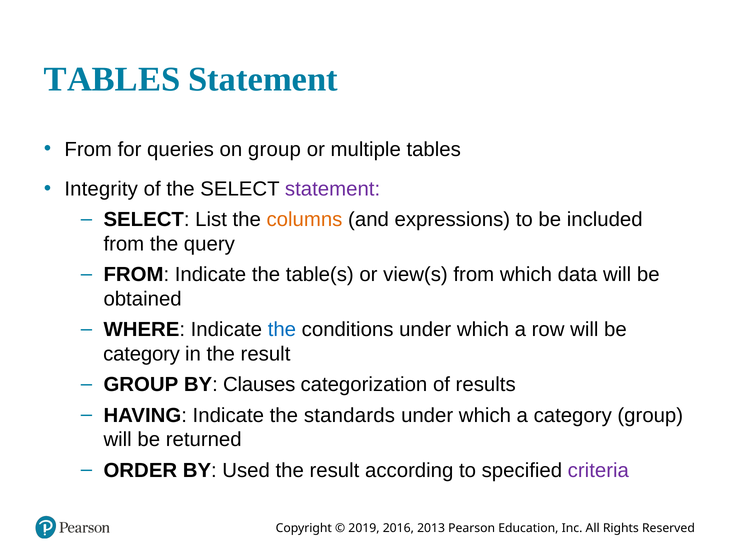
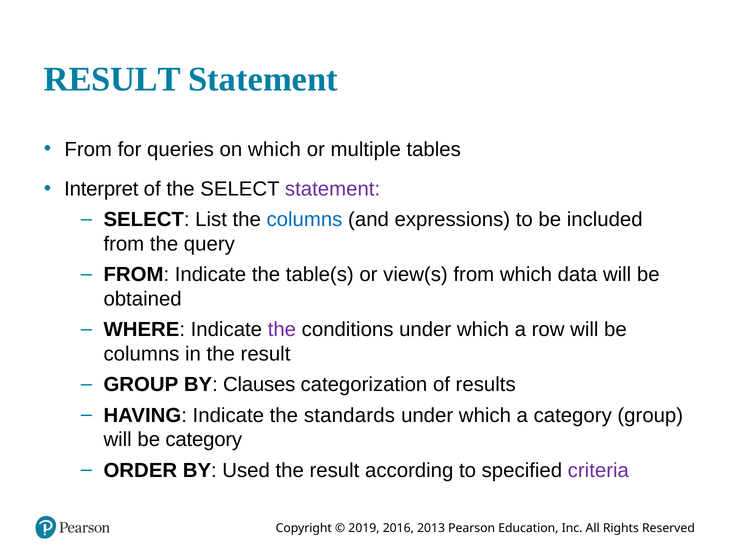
TABLES: TABLES -> RESULT (112, 80)
on group: group -> which (274, 149)
Integrity: Integrity -> Interpret (101, 189)
columns colour: orange -> blue (304, 220)
the colour: blue -> purple (282, 330)
category: category -> columns (141, 354)
be returned: returned -> category (204, 440)
